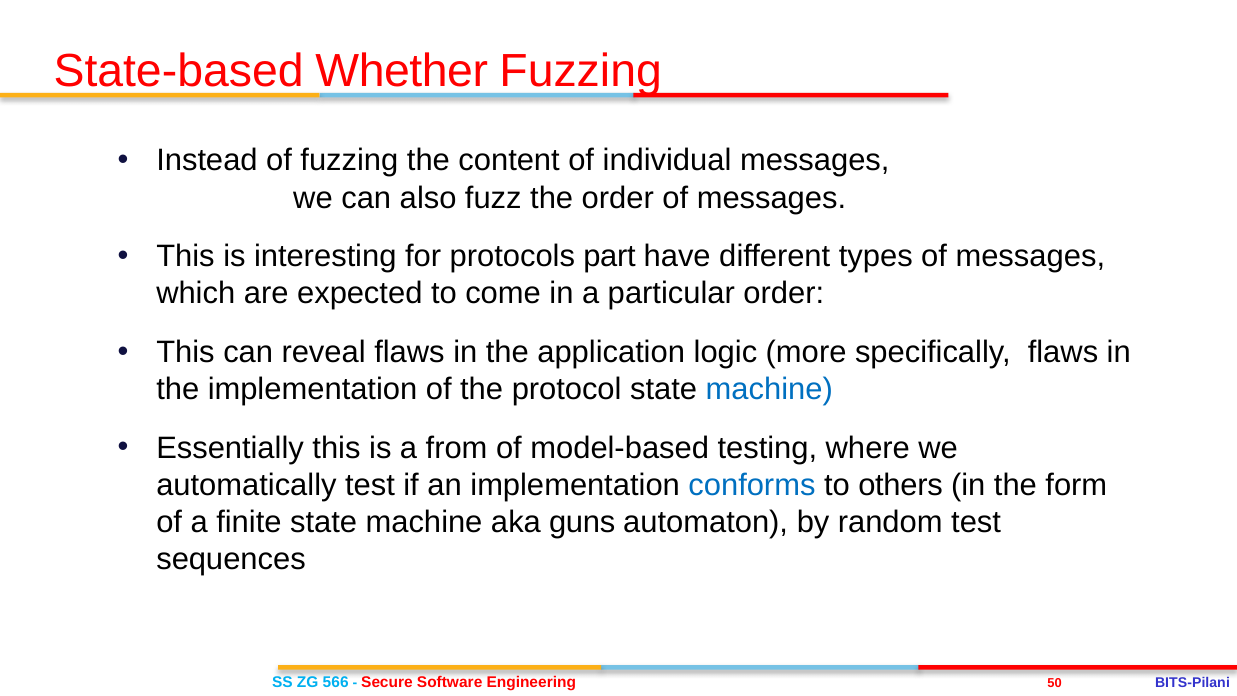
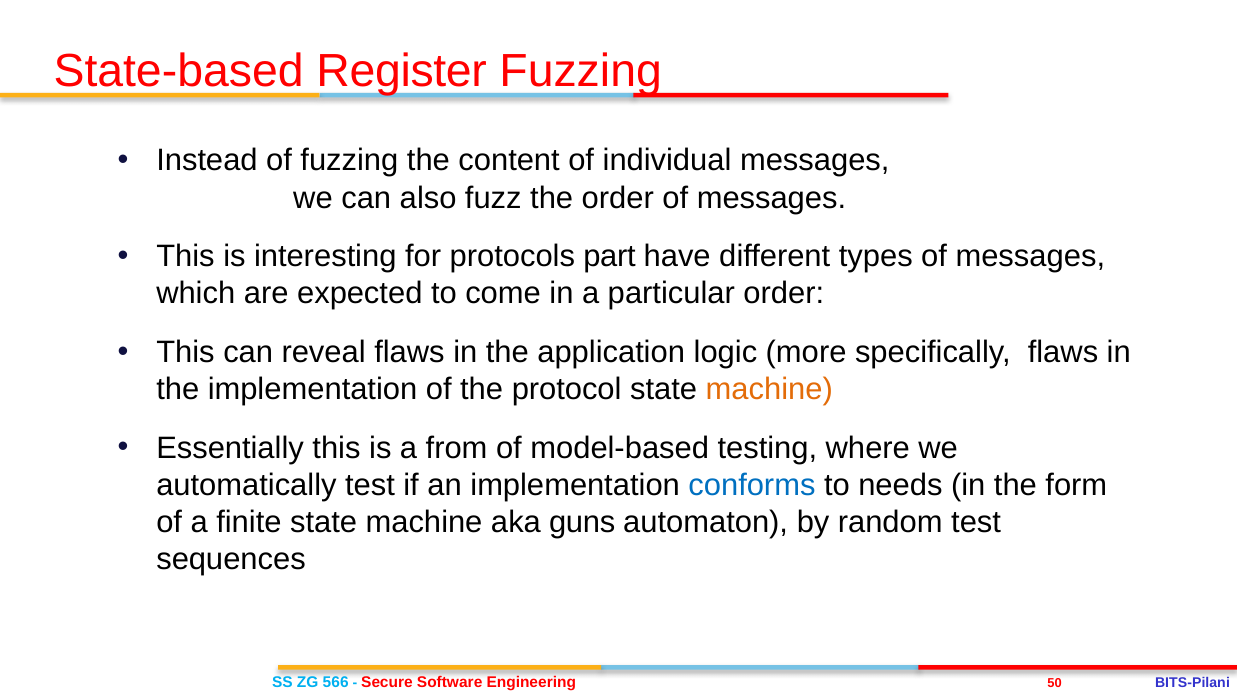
Whether: Whether -> Register (402, 72)
machine colour: blue -> orange (769, 390)
others: others -> needs (900, 485)
